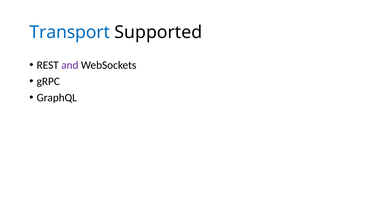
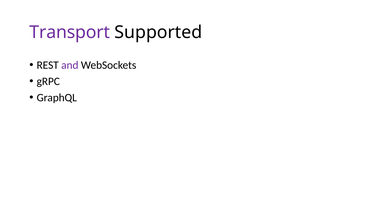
Transport colour: blue -> purple (70, 32)
